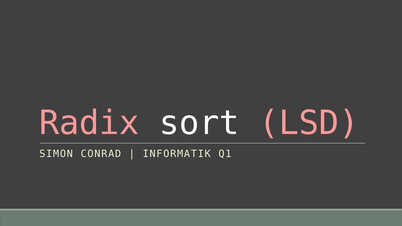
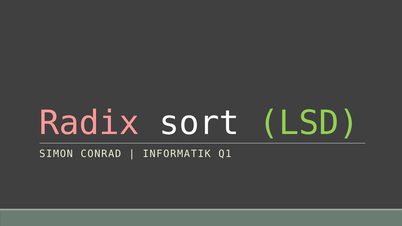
LSD colour: pink -> light green (309, 123)
